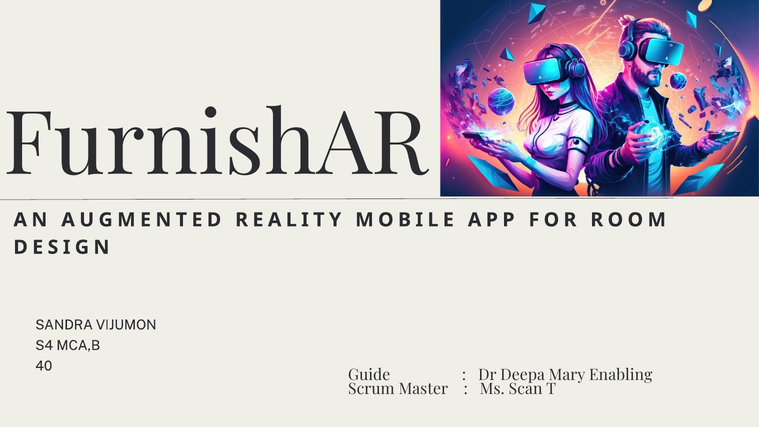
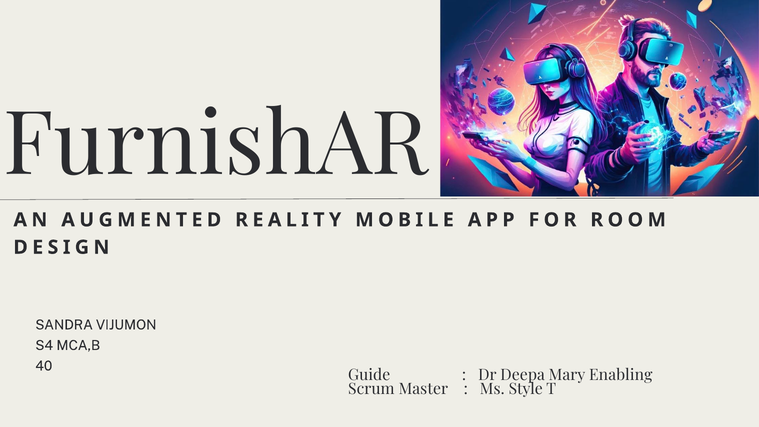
Scan: Scan -> Style (526, 389)
